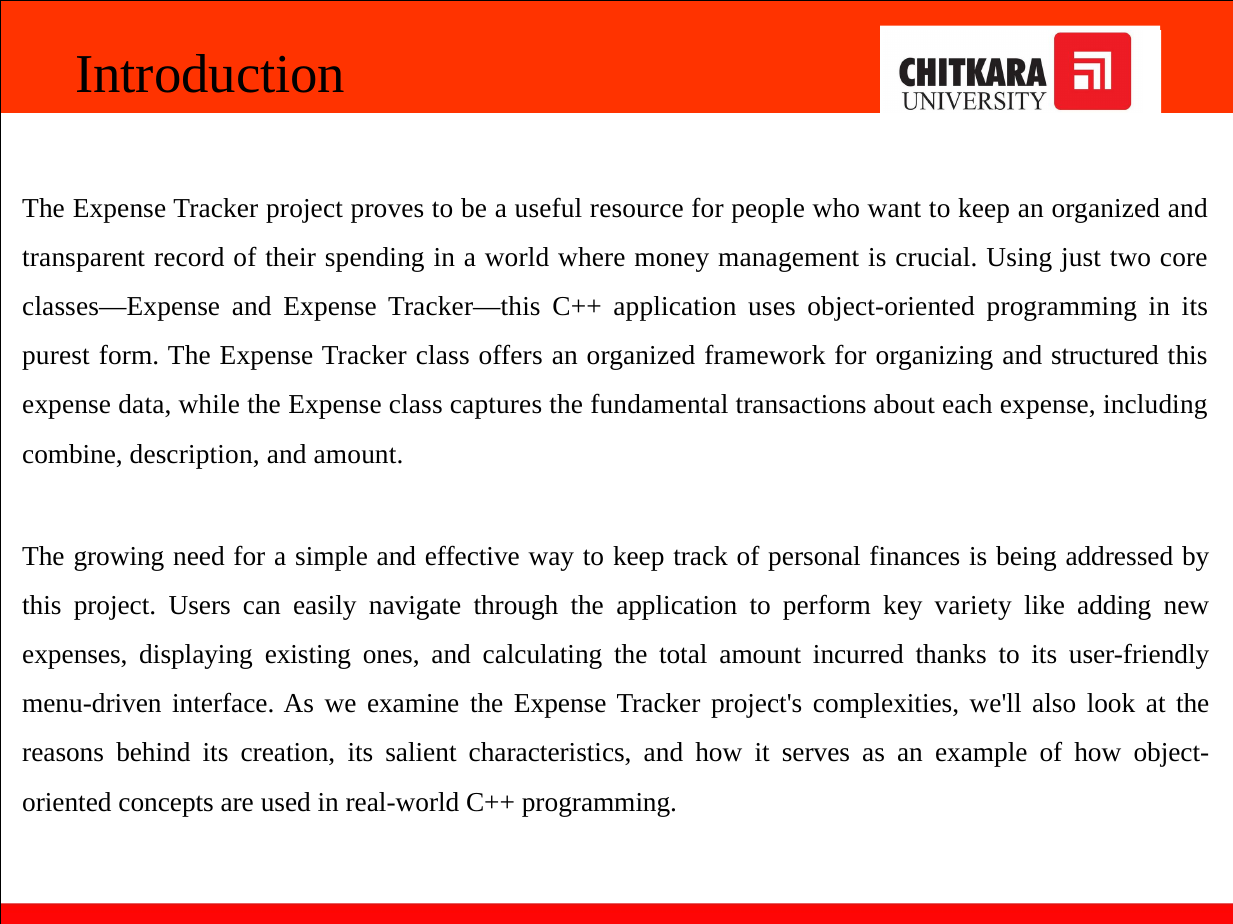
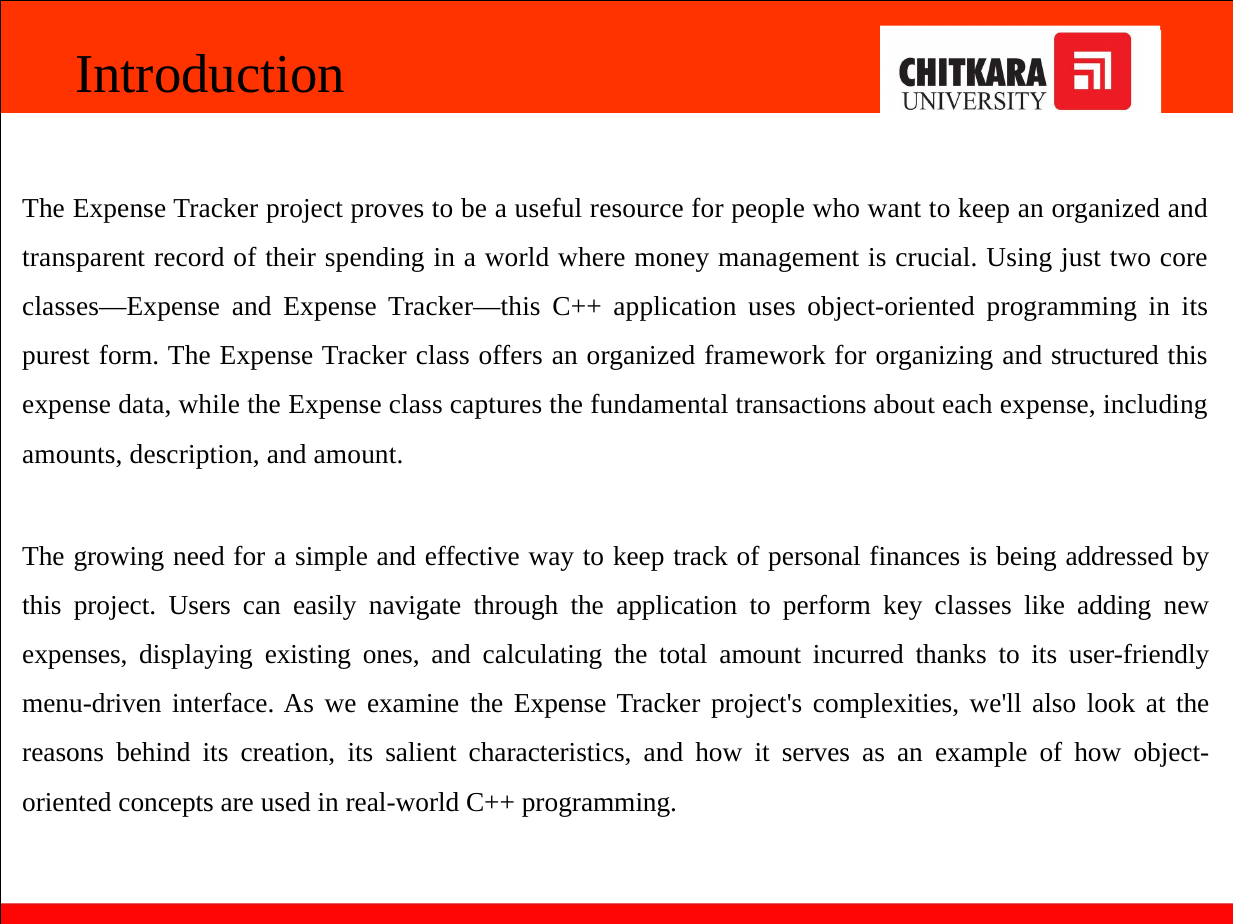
combine: combine -> amounts (72, 455)
variety: variety -> classes (973, 606)
